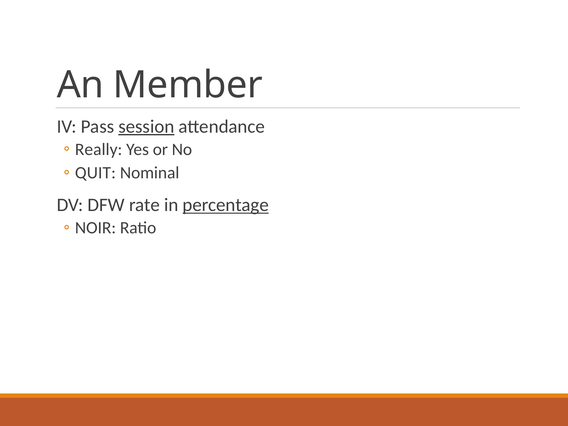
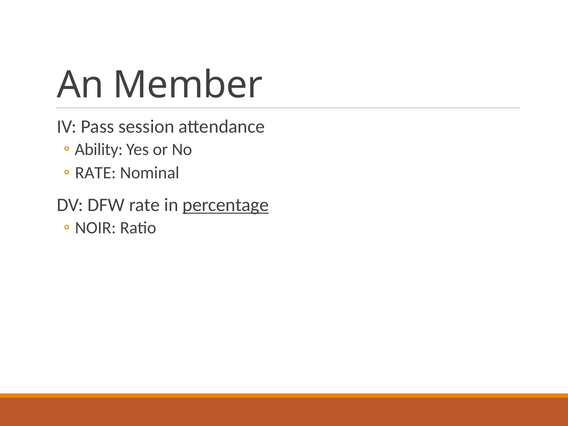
session underline: present -> none (146, 127)
Really: Really -> Ability (99, 149)
QUIT: QUIT -> RATE (95, 173)
